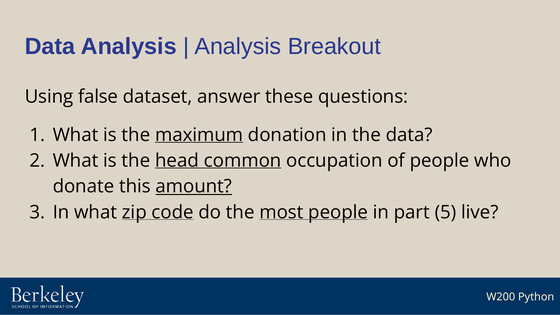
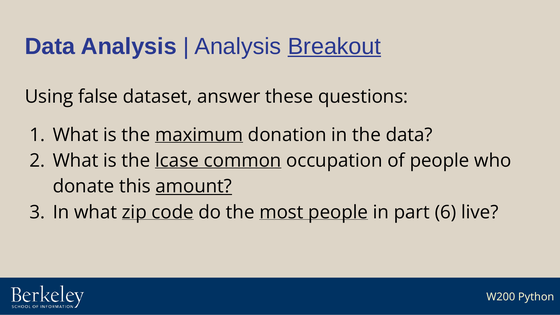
Breakout underline: none -> present (334, 46)
head: head -> lcase (177, 161)
5: 5 -> 6 (446, 212)
